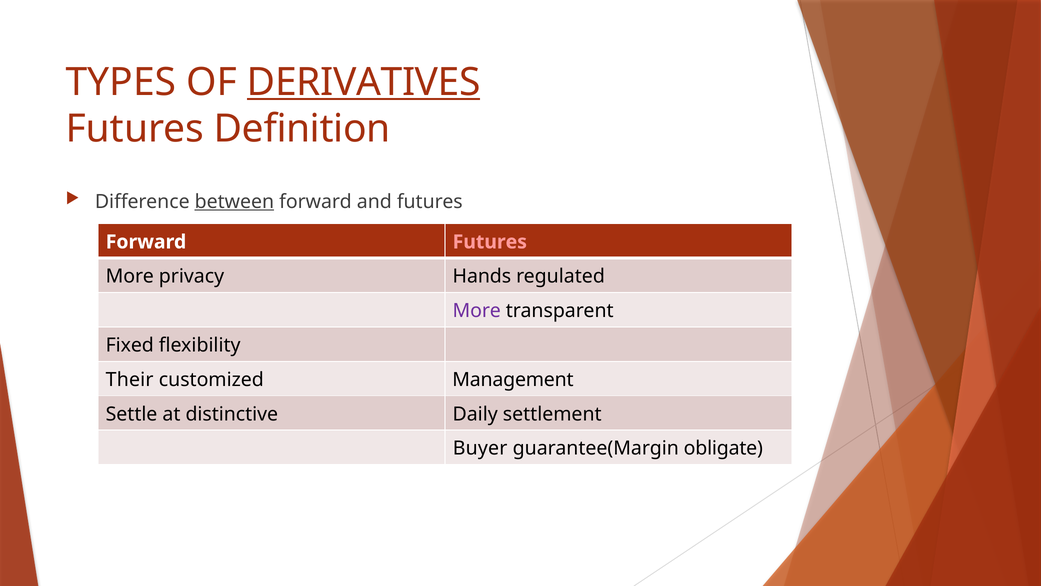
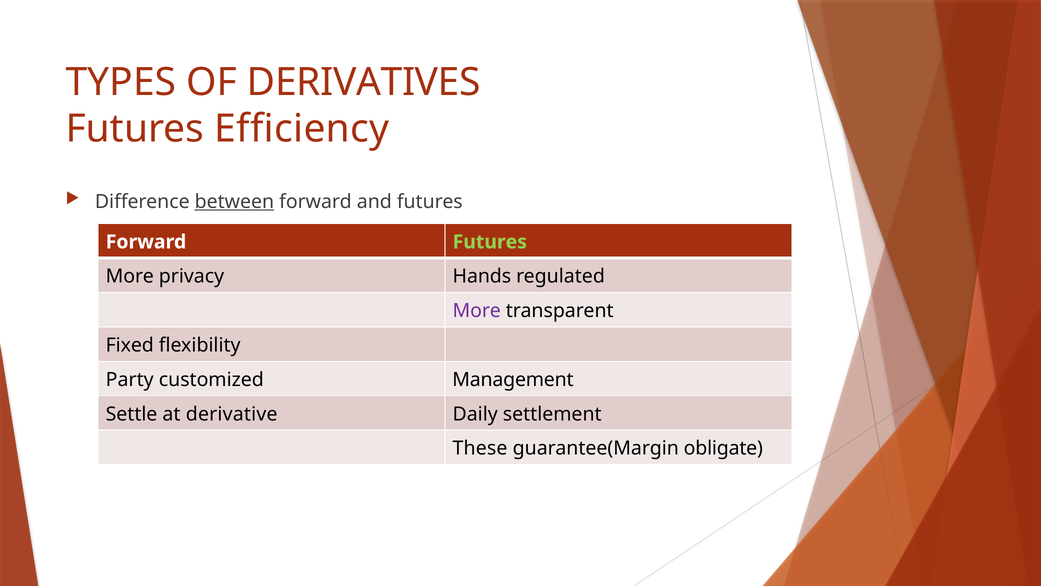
DERIVATIVES underline: present -> none (364, 82)
Definition: Definition -> Efficiency (302, 129)
Futures colour: pink -> light green (490, 242)
Their: Their -> Party (130, 379)
distinctive: distinctive -> derivative (232, 414)
Buyer: Buyer -> These (480, 448)
